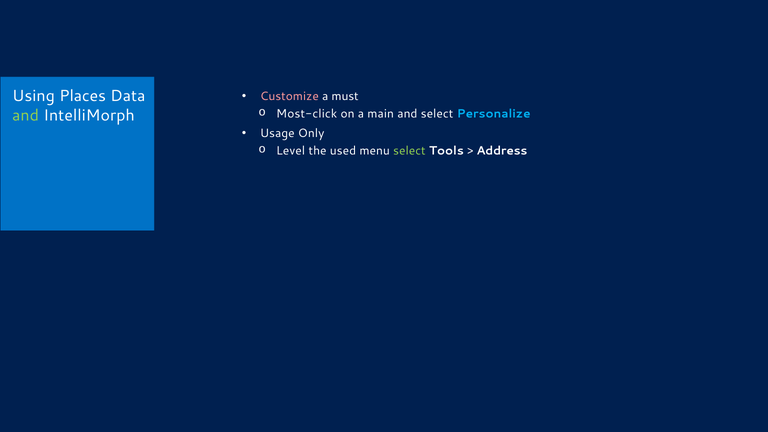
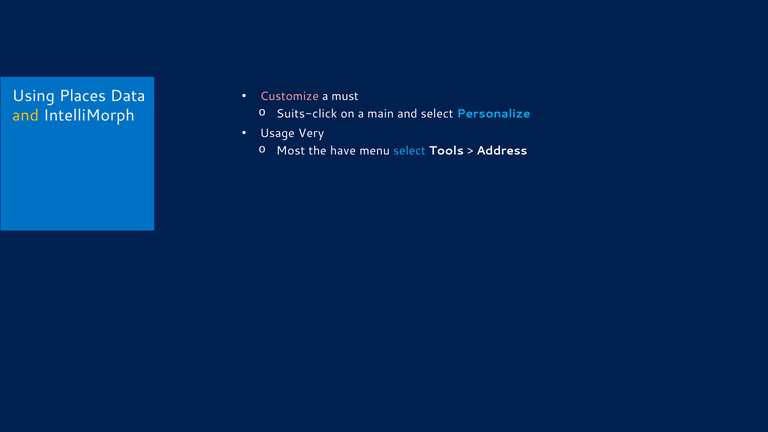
Most-click: Most-click -> Suits-click (307, 114)
and colour: light green -> yellow (26, 115)
Only: Only -> Very (311, 133)
Level: Level -> Most (291, 151)
used: used -> have (343, 151)
select colour: light green -> light blue (409, 151)
